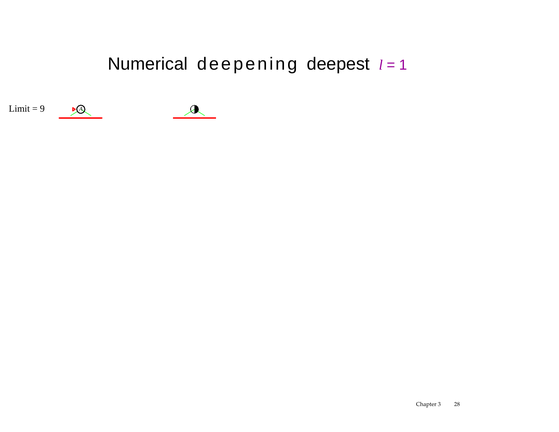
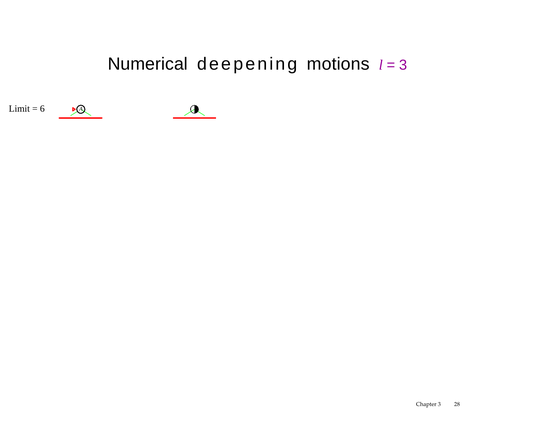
deepest: deepest -> motions (338, 64)
1: 1 -> 3 (403, 65)
9: 9 -> 6 (42, 109)
